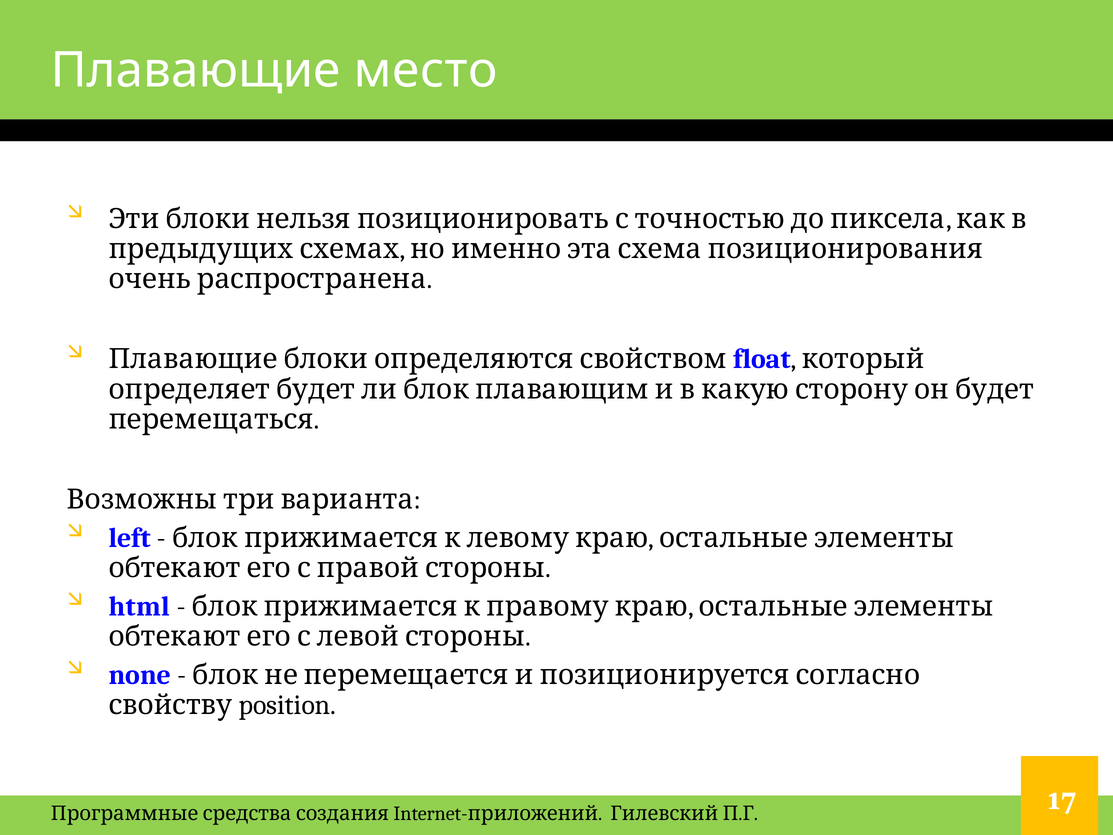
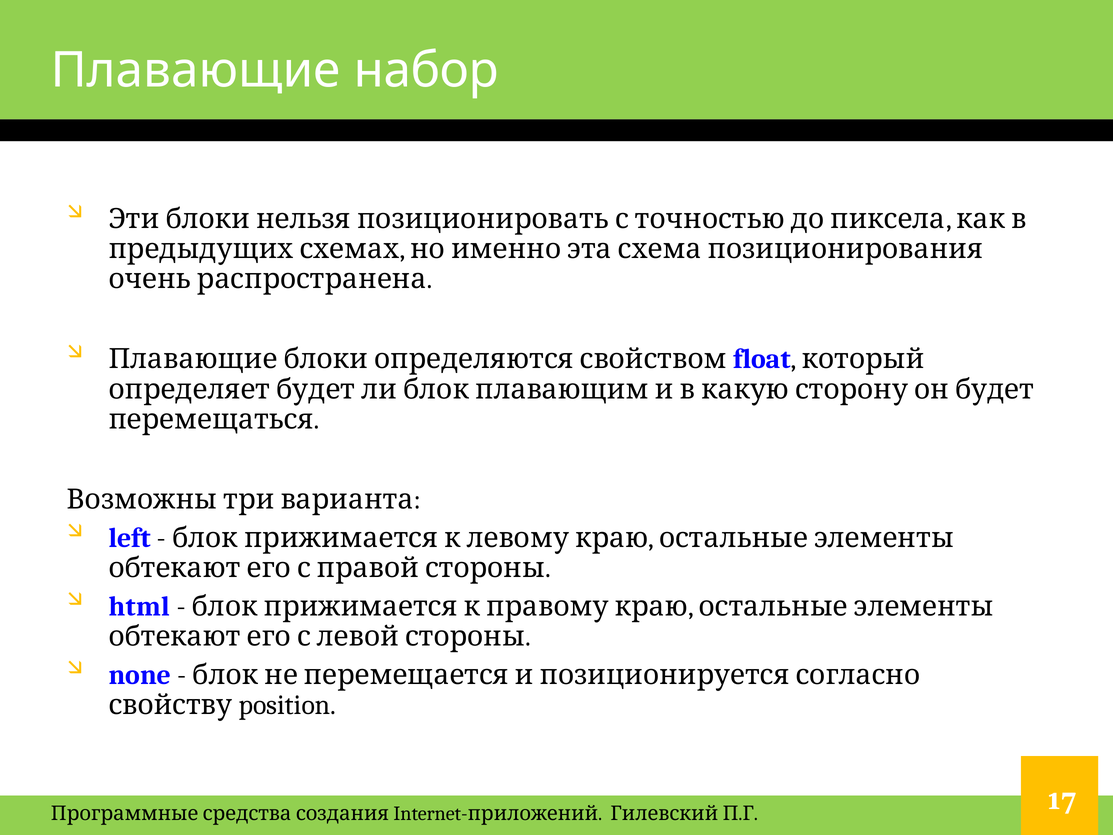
место: место -> набор (426, 70)
